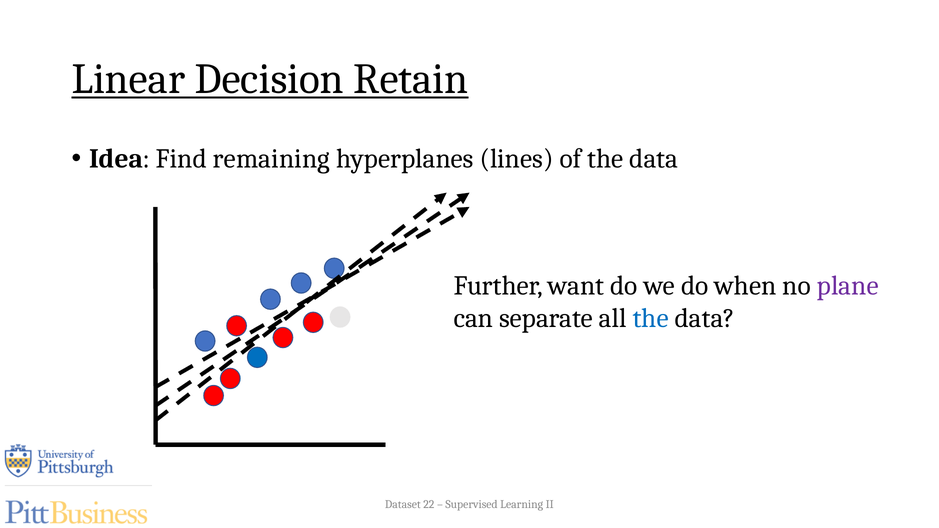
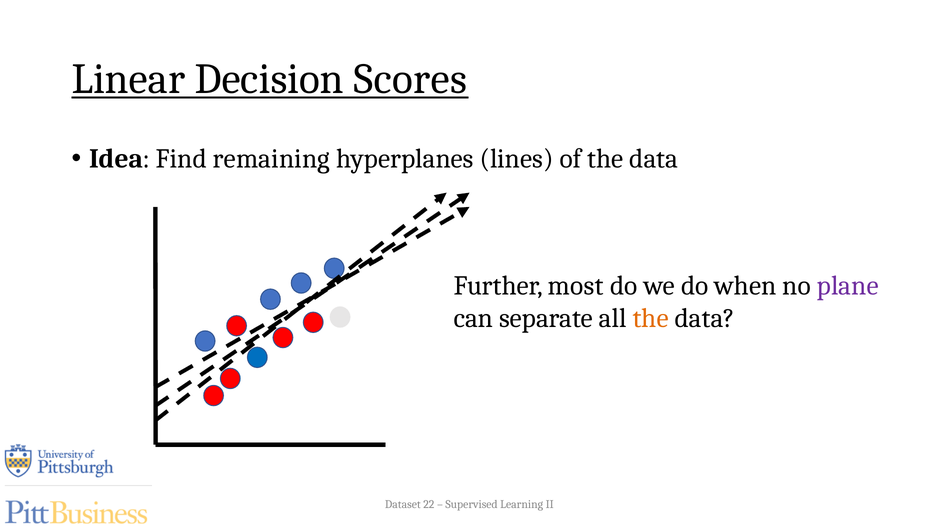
Retain: Retain -> Scores (411, 79)
want: want -> most (576, 286)
the colour: blue -> orange (651, 319)
